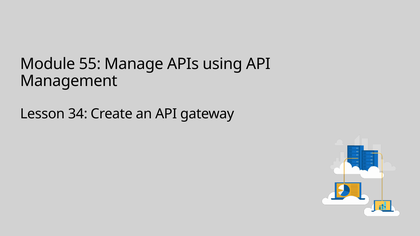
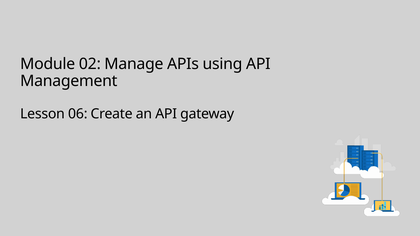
55: 55 -> 02 (90, 64)
34: 34 -> 06 (78, 114)
